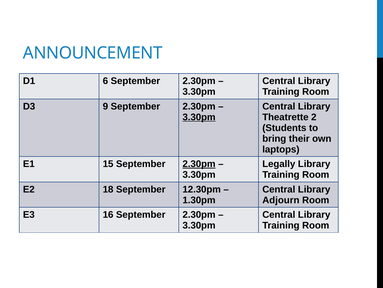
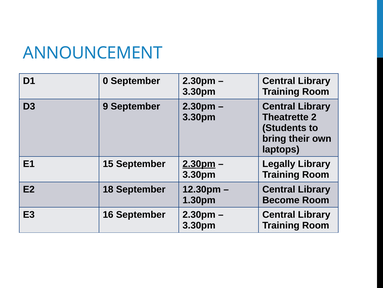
6: 6 -> 0 (105, 81)
3.30pm underline: present -> none (199, 117)
Adjourn: Adjourn -> Become (281, 200)
